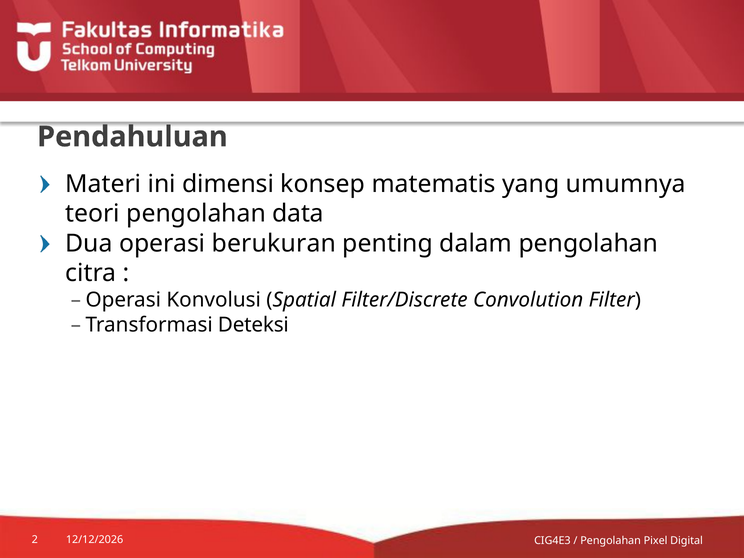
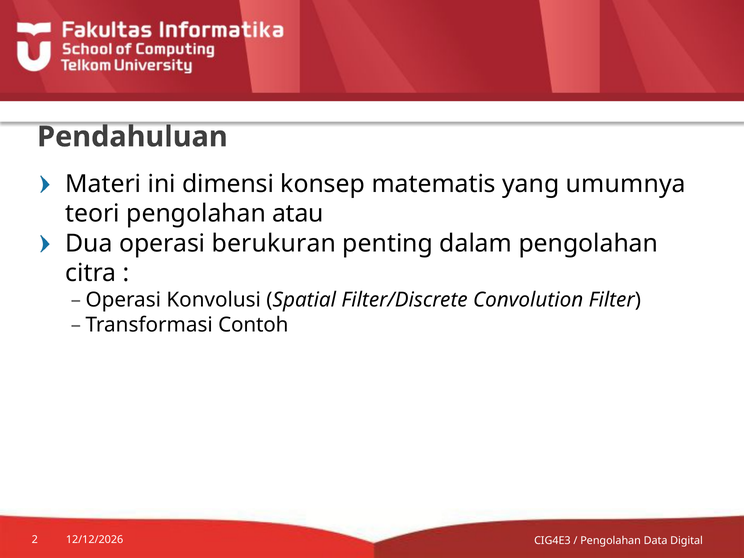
data: data -> atau (298, 214)
Deteksi: Deteksi -> Contoh (253, 325)
Pixel: Pixel -> Data (656, 541)
